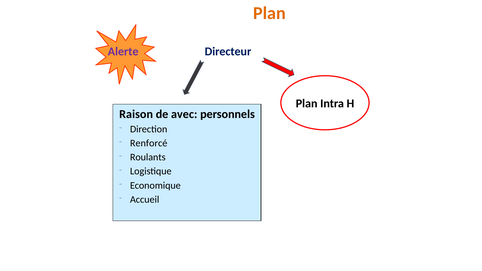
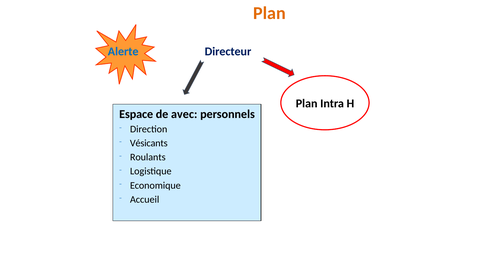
Alerte colour: purple -> blue (123, 51)
Raison: Raison -> Espace (136, 114)
Renforcé: Renforcé -> Vésicants (149, 143)
